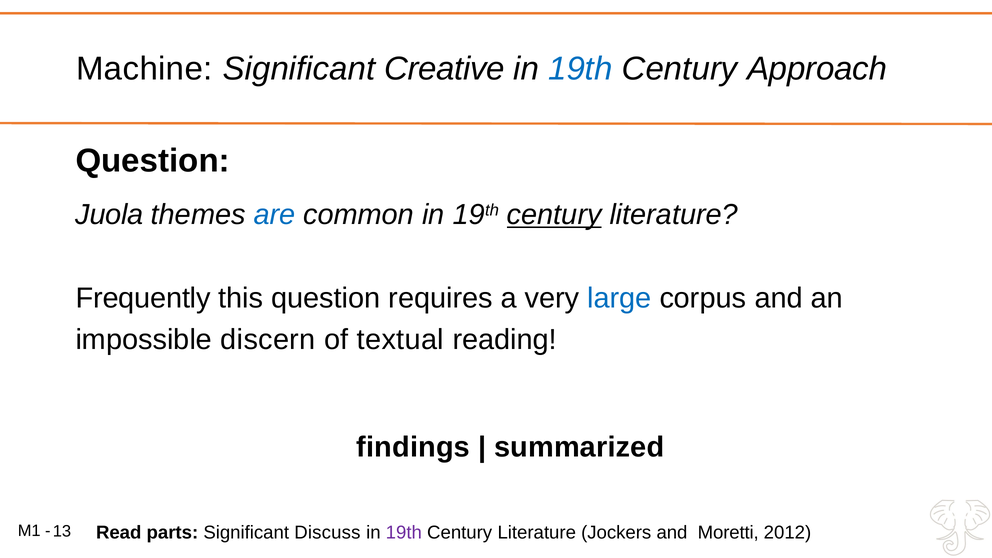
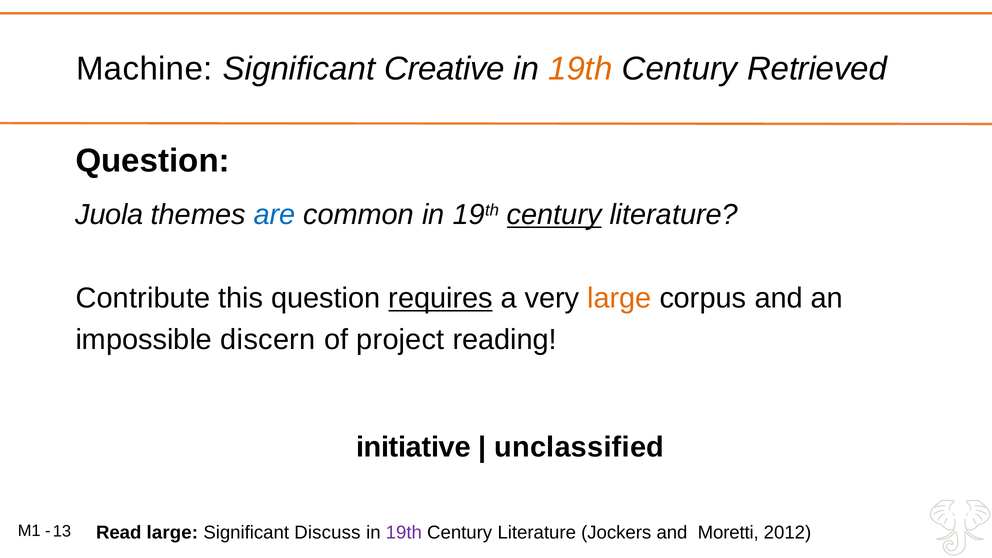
19th colour: blue -> orange (580, 69)
Approach: Approach -> Retrieved (817, 69)
Frequently: Frequently -> Contribute (143, 298)
requires underline: none -> present (441, 298)
large colour: blue -> orange (619, 298)
textual: textual -> project (400, 340)
findings: findings -> initiative (413, 447)
summarized: summarized -> unclassified (579, 447)
Read parts: parts -> large (172, 532)
